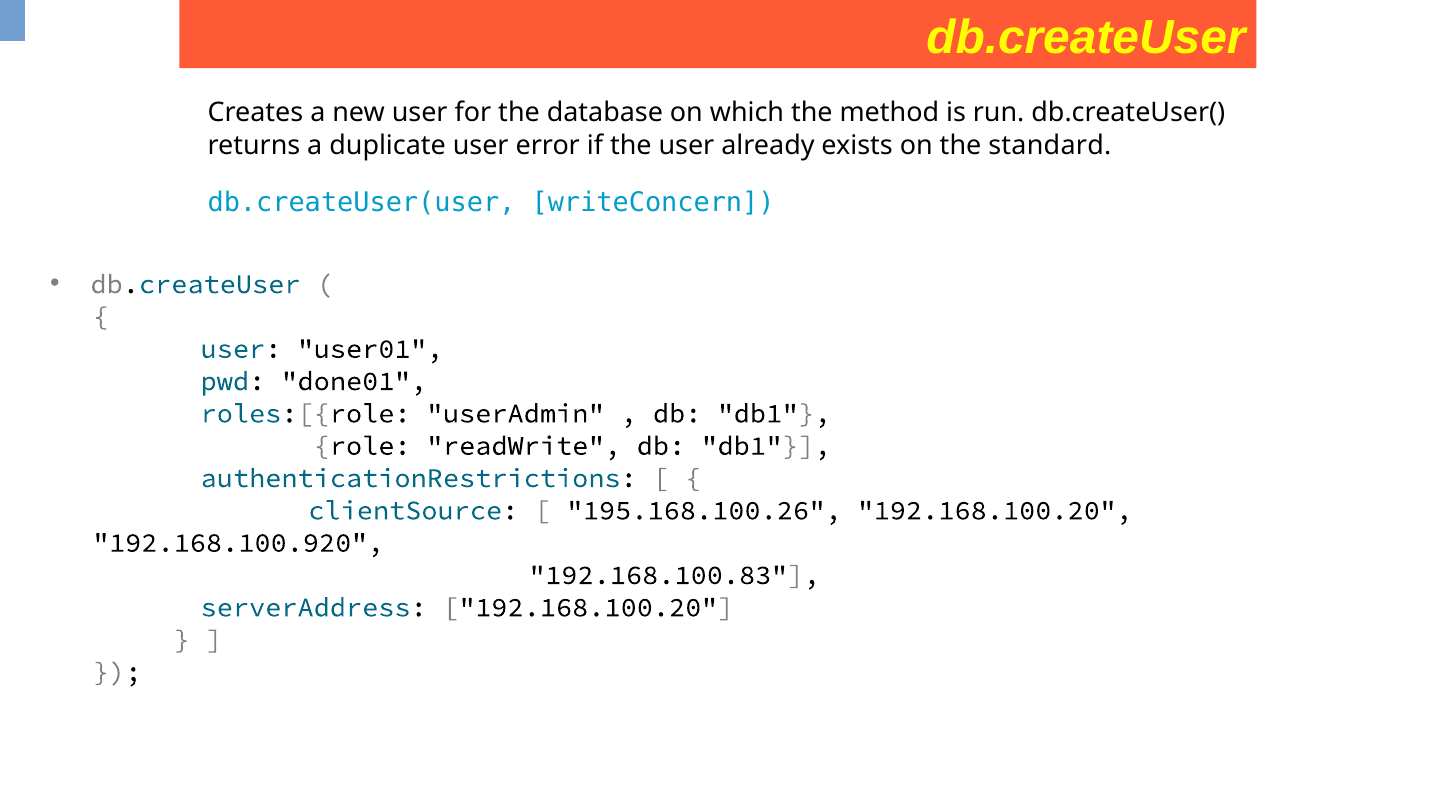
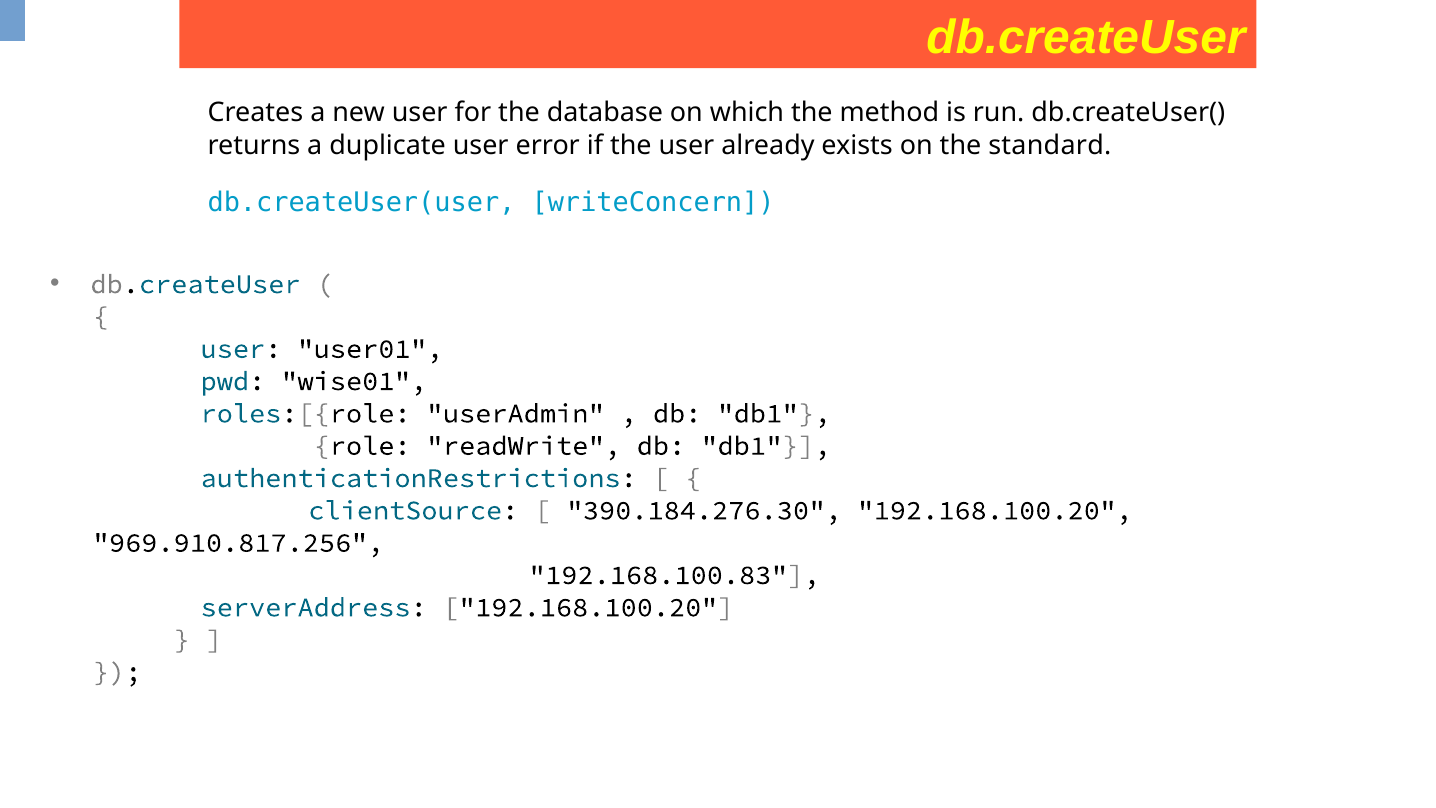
done01: done01 -> wise01 (354, 381)
195.168.100.26: 195.168.100.26 -> 390.184.276.30 (704, 510)
192.168.100.920: 192.168.100.920 -> 969.910.817.256 (238, 543)
